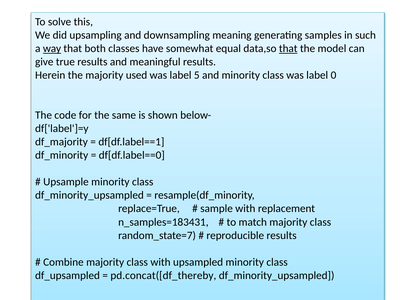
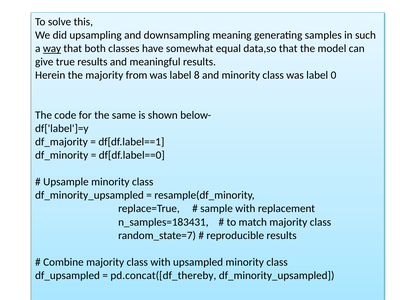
that underline: present -> none (288, 49)
used: used -> from (137, 75)
5: 5 -> 8 (197, 75)
